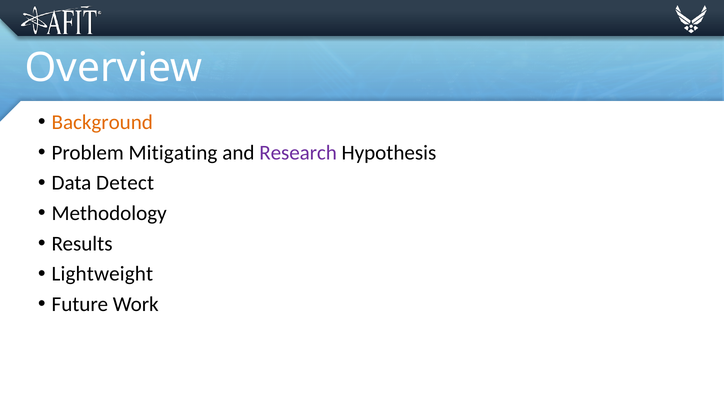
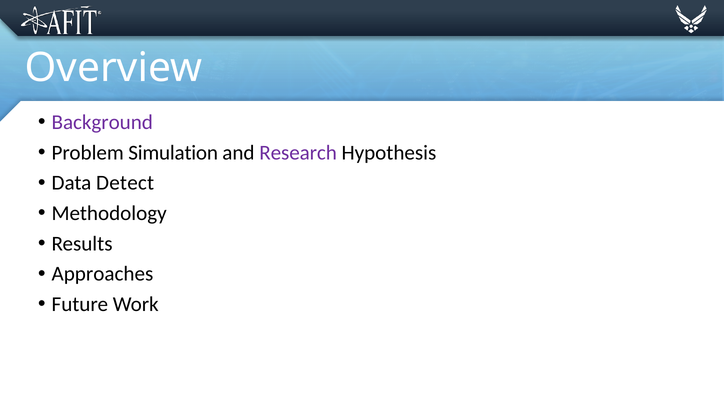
Background colour: orange -> purple (102, 122)
Mitigating: Mitigating -> Simulation (173, 153)
Lightweight: Lightweight -> Approaches (102, 274)
